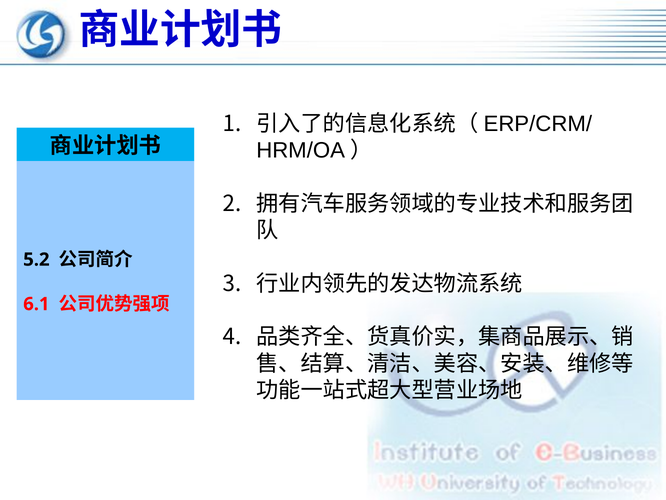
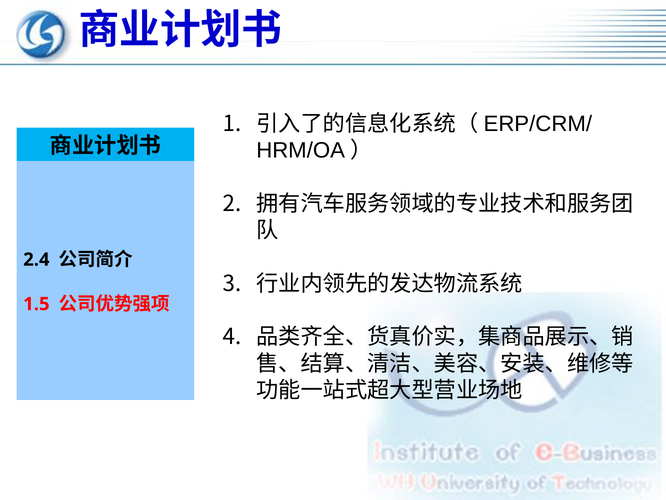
5.2: 5.2 -> 2.4 (36, 259)
6.1: 6.1 -> 1.5 (36, 304)
